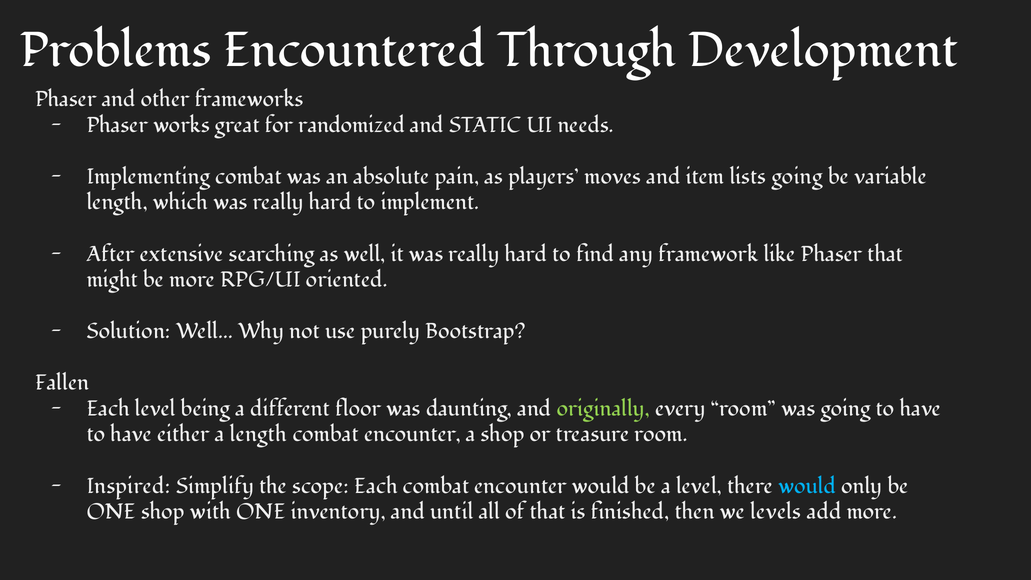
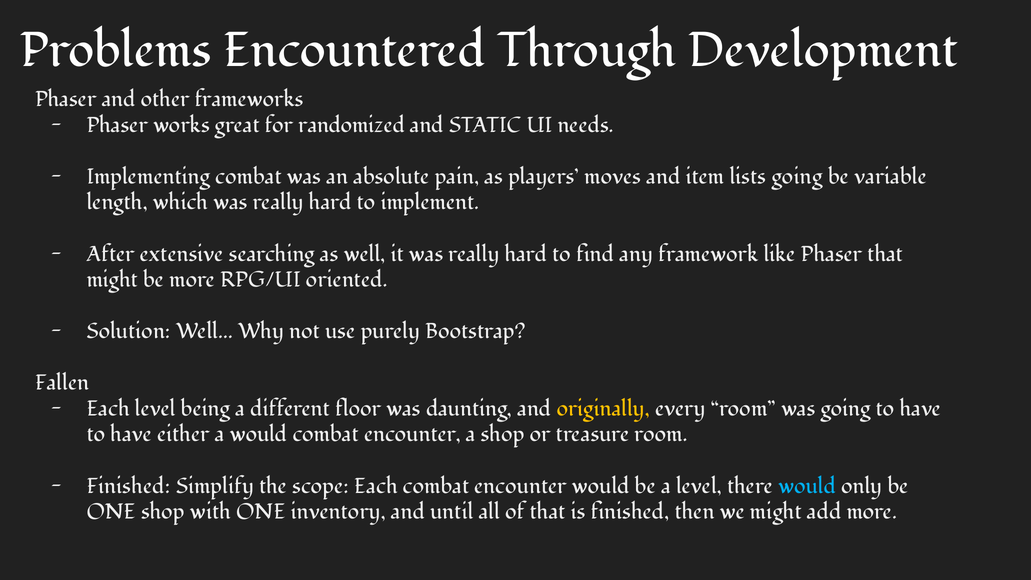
originally colour: light green -> yellow (603, 409)
a length: length -> would (259, 434)
Inspired: Inspired -> Finished (129, 486)
we levels: levels -> might (776, 512)
